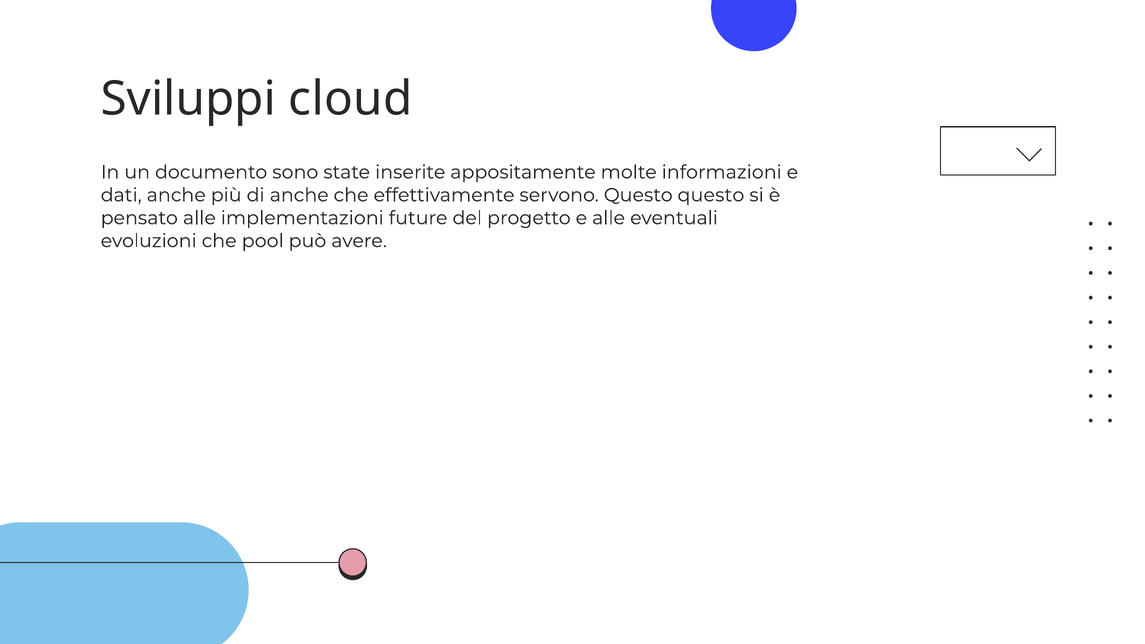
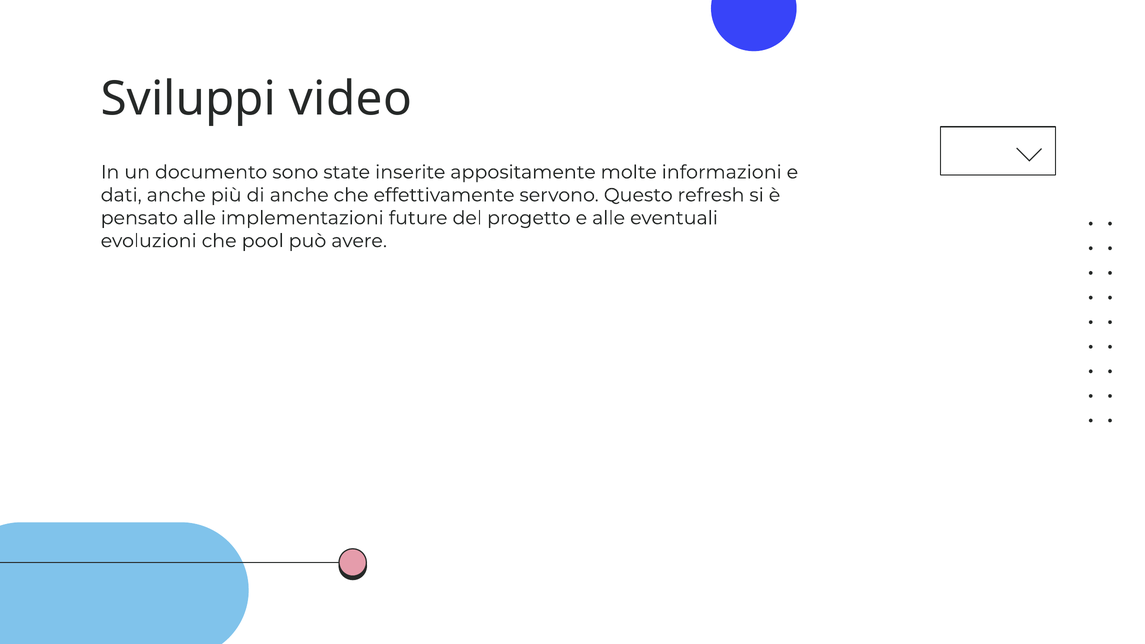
cloud: cloud -> video (350, 99)
Questo questo: questo -> refresh (711, 195)
